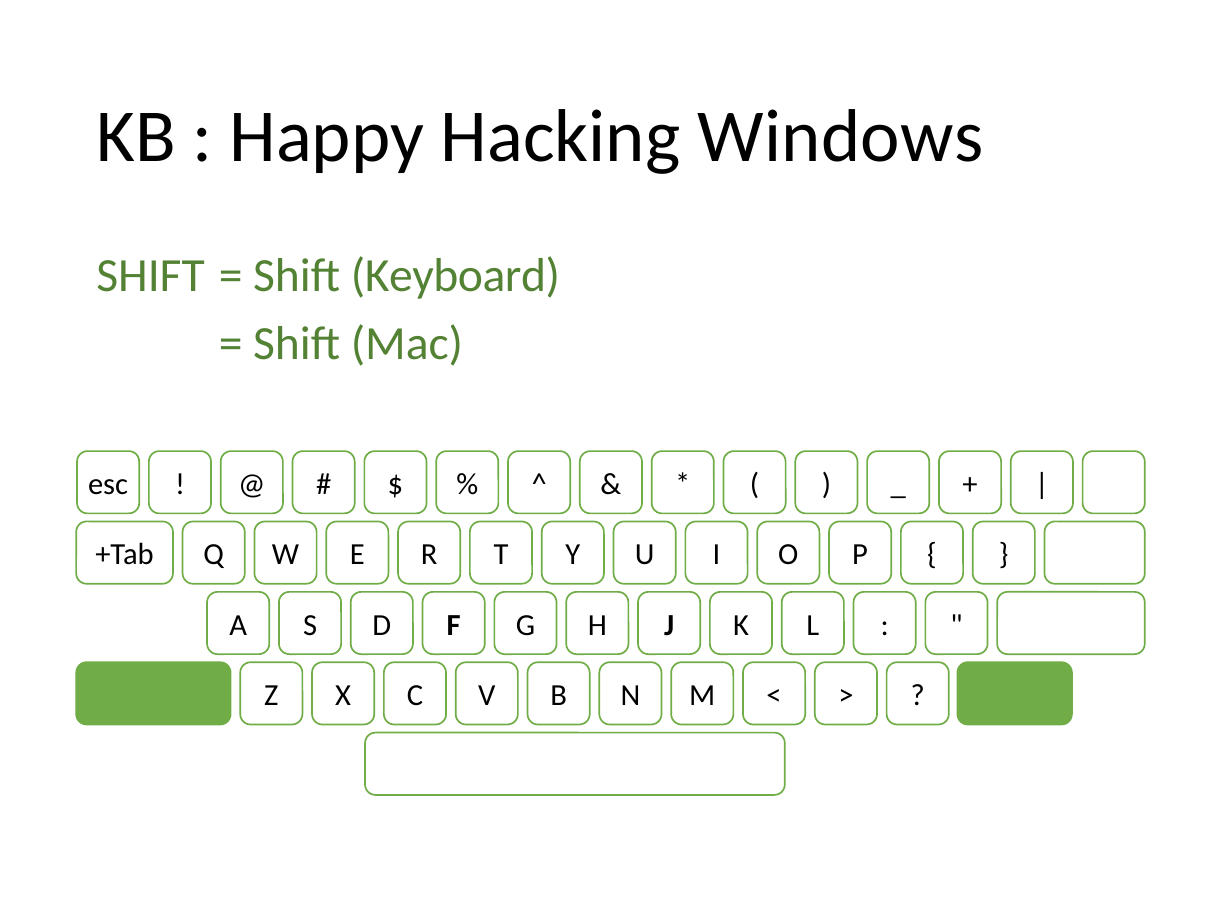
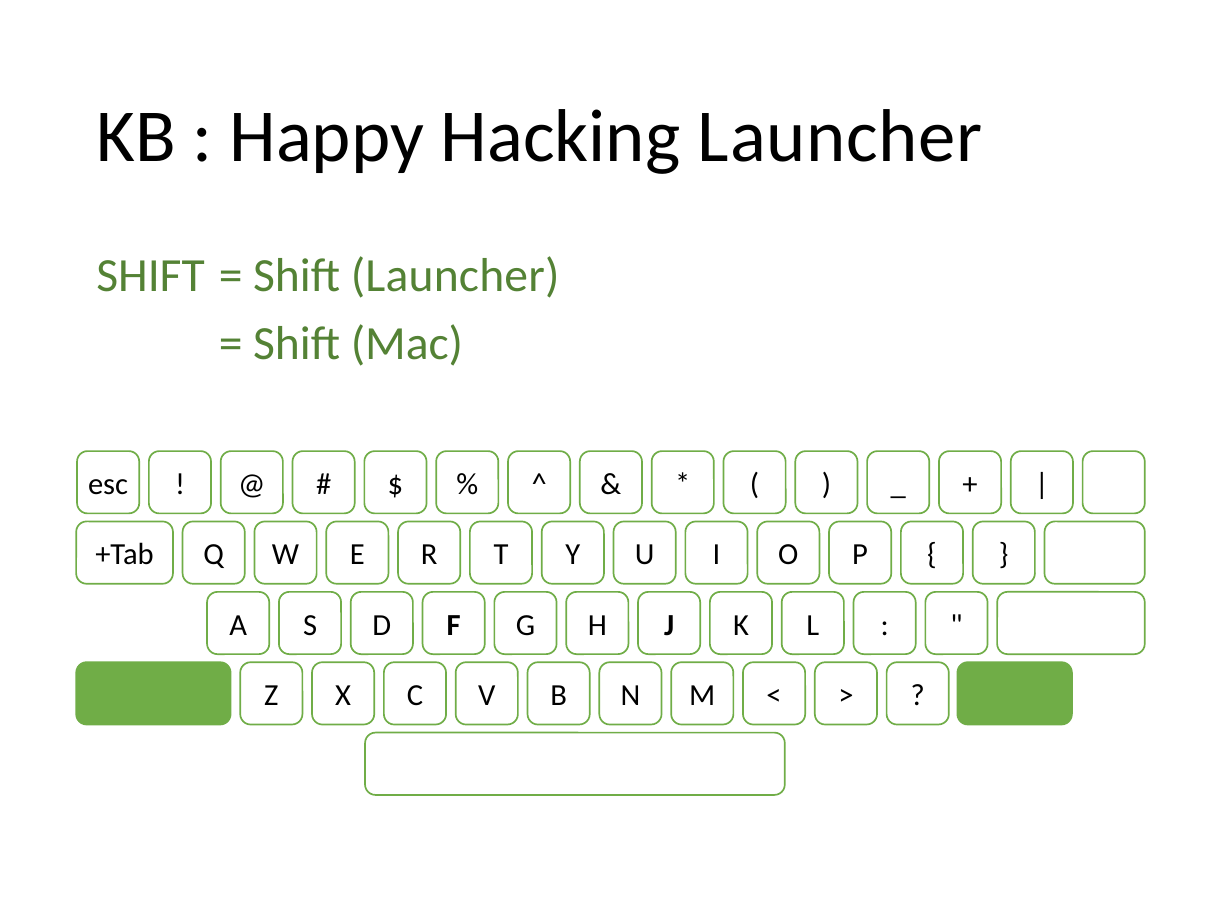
Hacking Windows: Windows -> Launcher (840, 137)
Shift Keyboard: Keyboard -> Launcher (455, 276)
